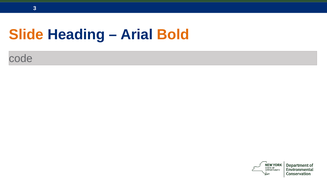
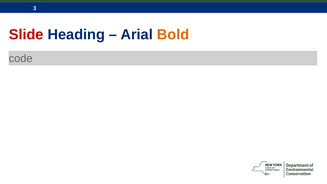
Slide colour: orange -> red (26, 35)
